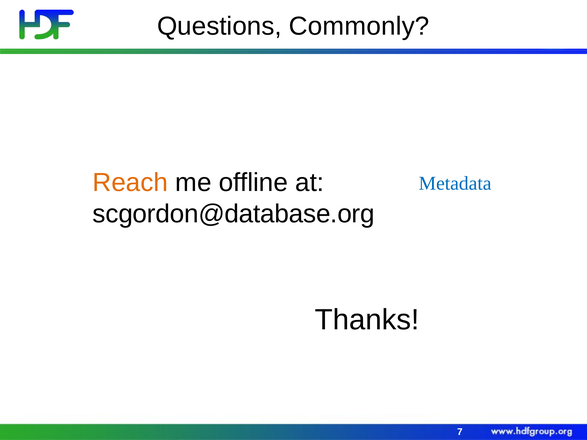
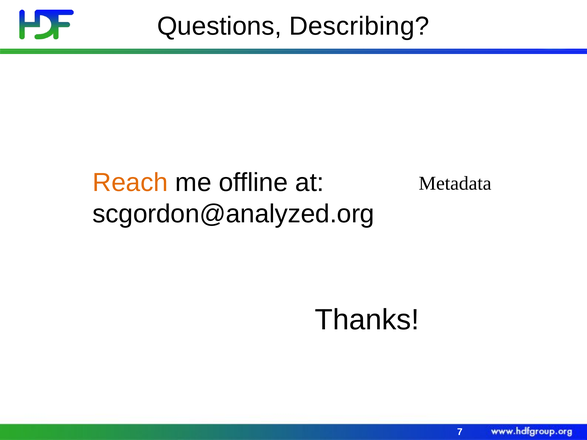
Commonly: Commonly -> Describing (359, 26)
Metadata colour: blue -> black (455, 183)
scgordon@database.org: scgordon@database.org -> scgordon@analyzed.org (234, 214)
